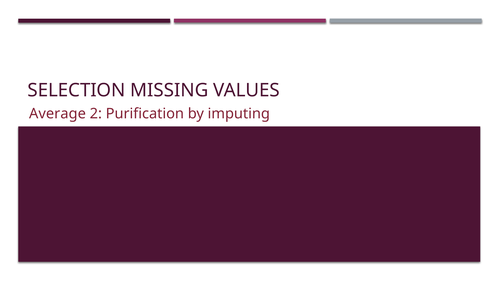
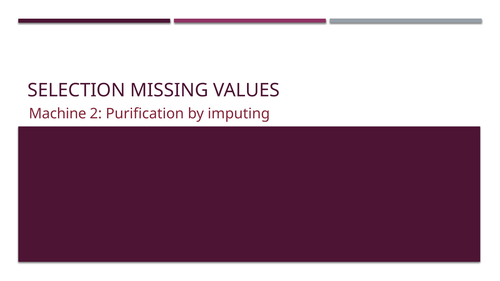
Average: Average -> Machine (58, 114)
